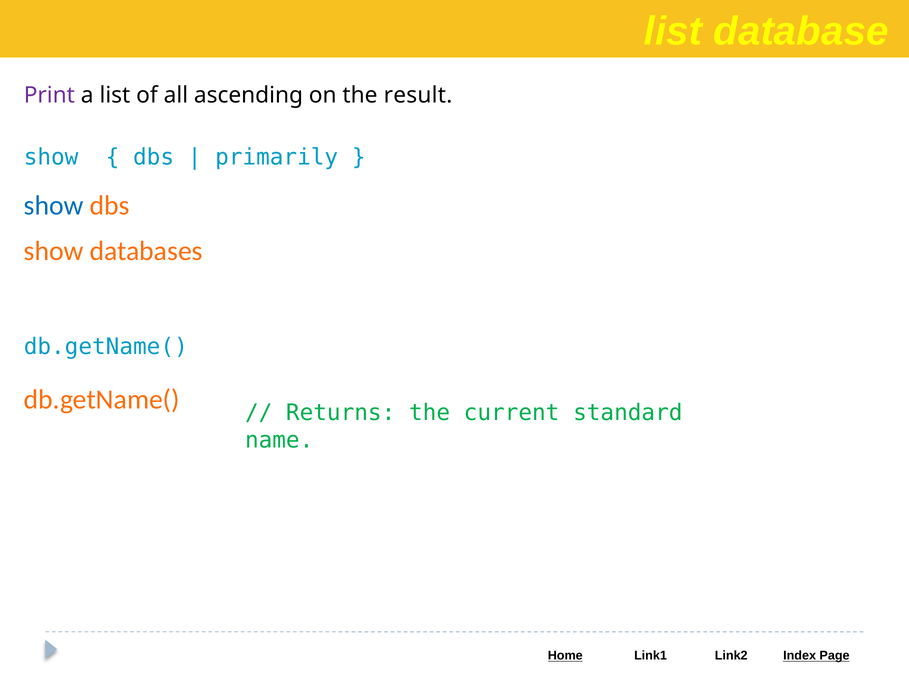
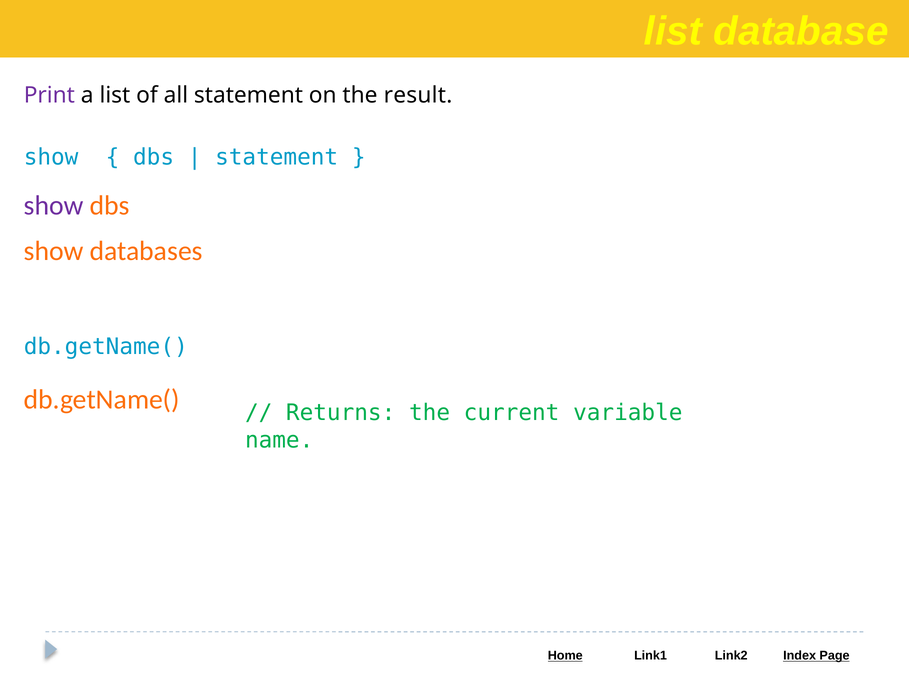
all ascending: ascending -> statement (248, 95)
primarily: primarily -> statement (277, 157)
show colour: blue -> purple (54, 205)
standard: standard -> variable (628, 413)
